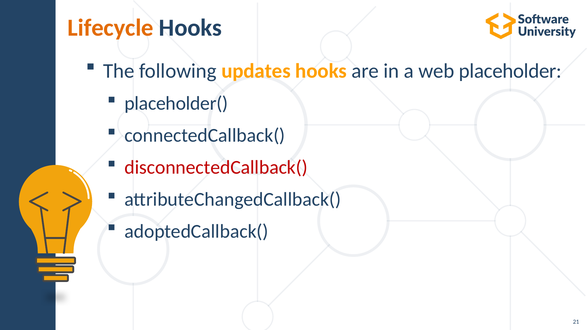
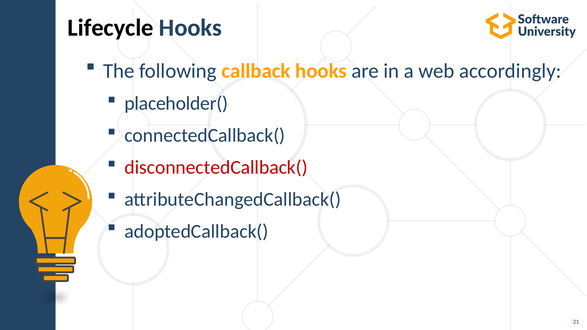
Lifecycle colour: orange -> black (111, 28)
updates: updates -> callback (256, 71)
placeholder: placeholder -> accordingly (510, 71)
